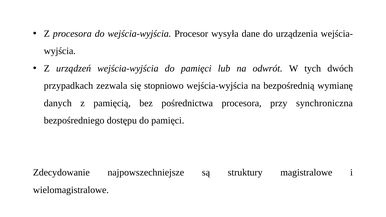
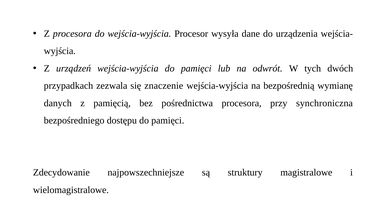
stopniowo: stopniowo -> znaczenie (164, 86)
